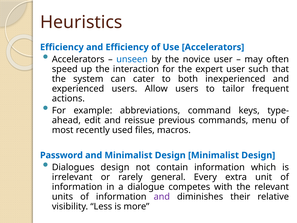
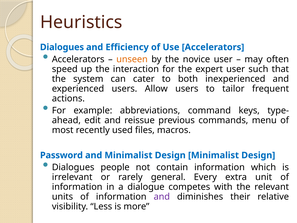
Efficiency: Efficiency -> Dialogues (62, 47)
unseen colour: blue -> orange (132, 59)
Dialogues design: design -> people (115, 167)
